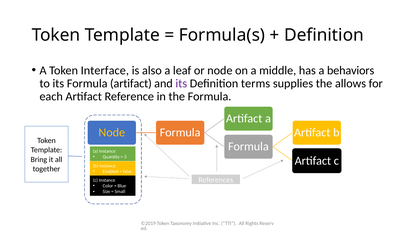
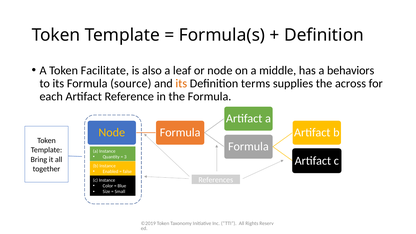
Interface: Interface -> Facilitate (105, 70)
its Formula artifact: artifact -> source (131, 83)
its colour: purple -> orange (181, 83)
allows: allows -> across (351, 83)
